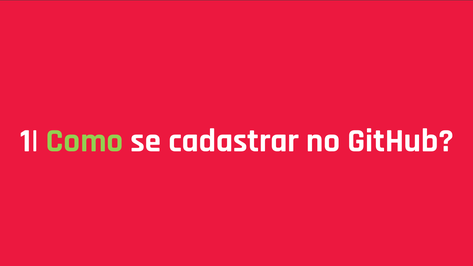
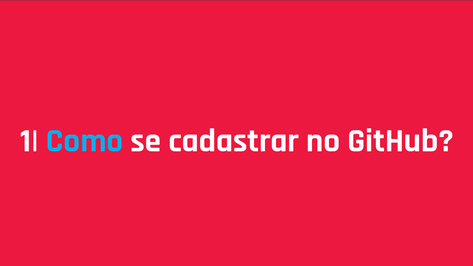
Como colour: light green -> light blue (85, 141)
